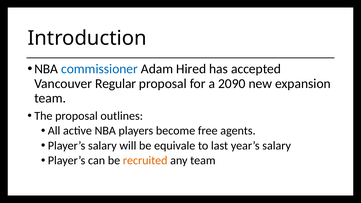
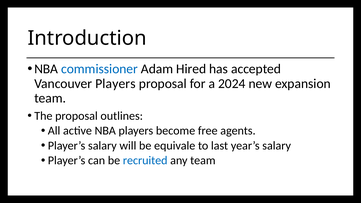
Vancouver Regular: Regular -> Players (115, 84)
2090: 2090 -> 2024 (232, 84)
recruited colour: orange -> blue (145, 161)
